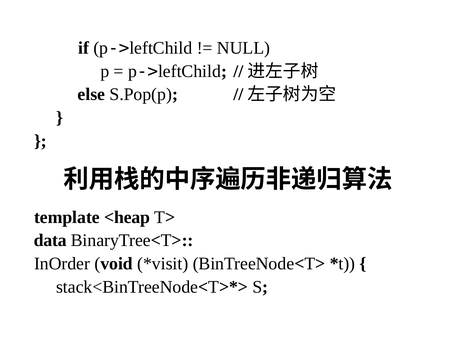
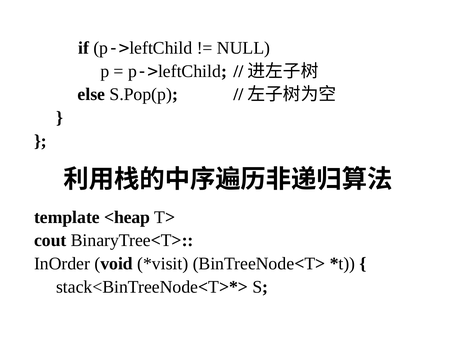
data: data -> cout (50, 240)
